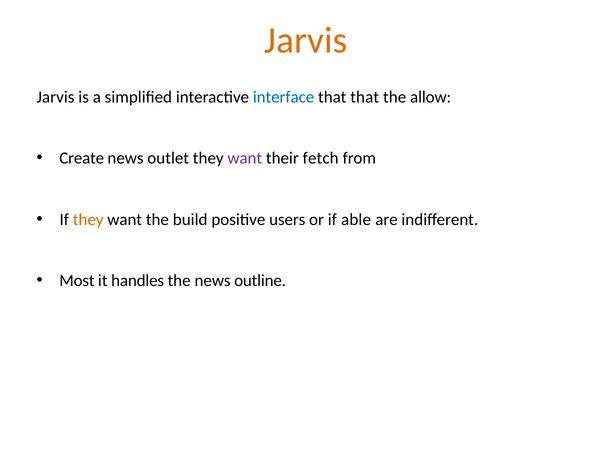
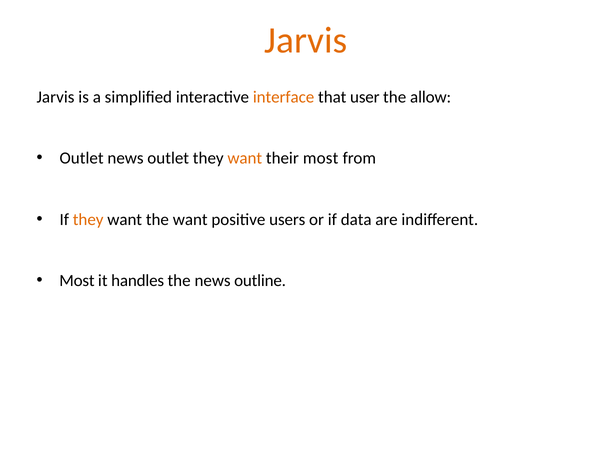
interface colour: blue -> orange (284, 97)
that that: that -> user (365, 97)
Create: Create -> Outlet (82, 158)
want colour: purple -> orange (245, 158)
their fetch: fetch -> most (321, 158)
the build: build -> want (190, 219)
able: able -> data (356, 219)
